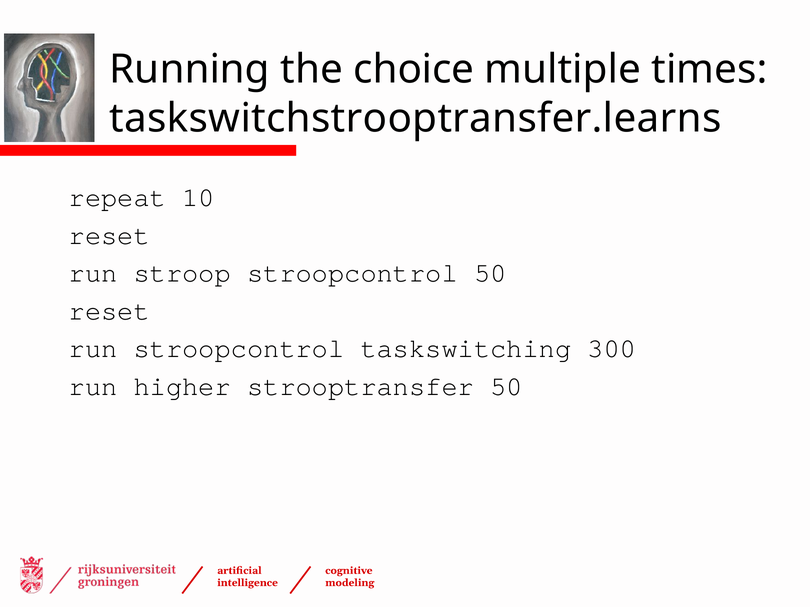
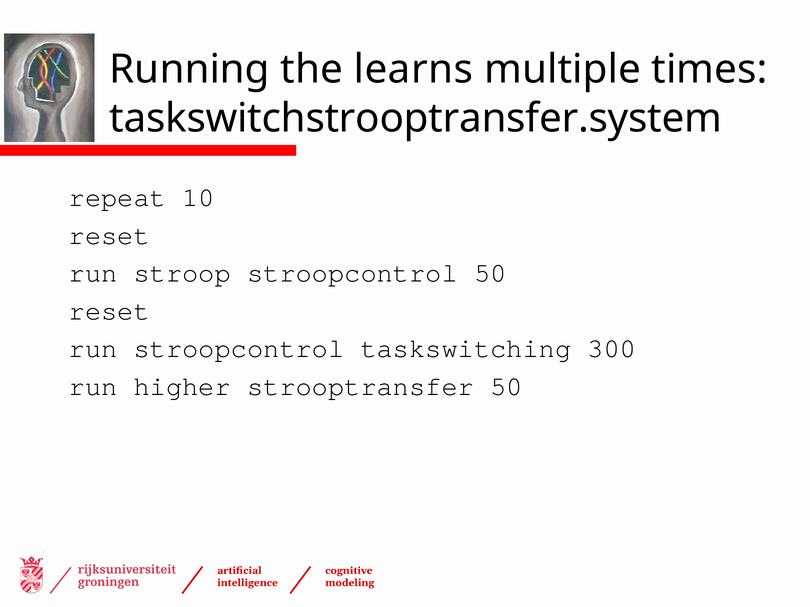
choice: choice -> learns (413, 70)
taskswitchstrooptransfer.learns: taskswitchstrooptransfer.learns -> taskswitchstrooptransfer.system (416, 118)
